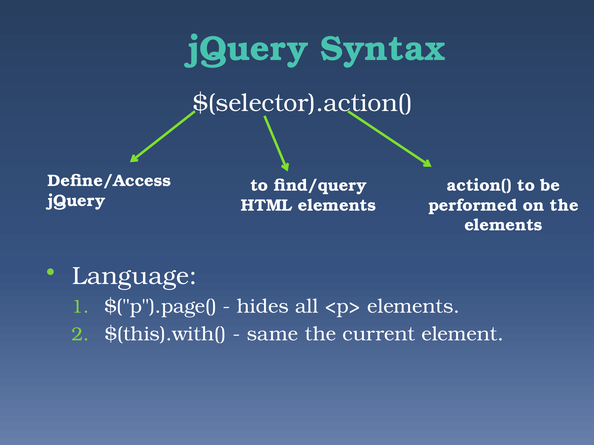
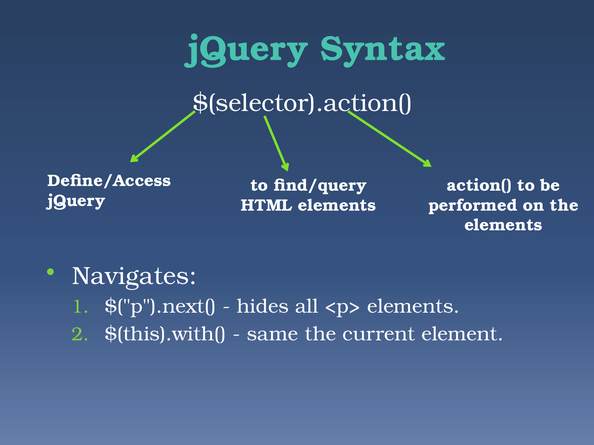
Language: Language -> Navigates (135, 276)
$("p").page(: $("p").page( -> $("p").next( (161, 307)
